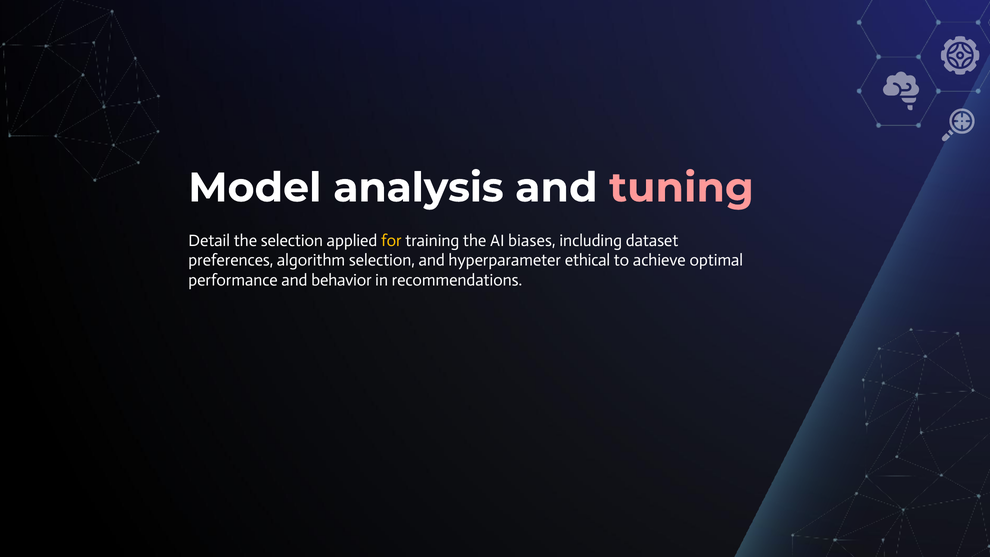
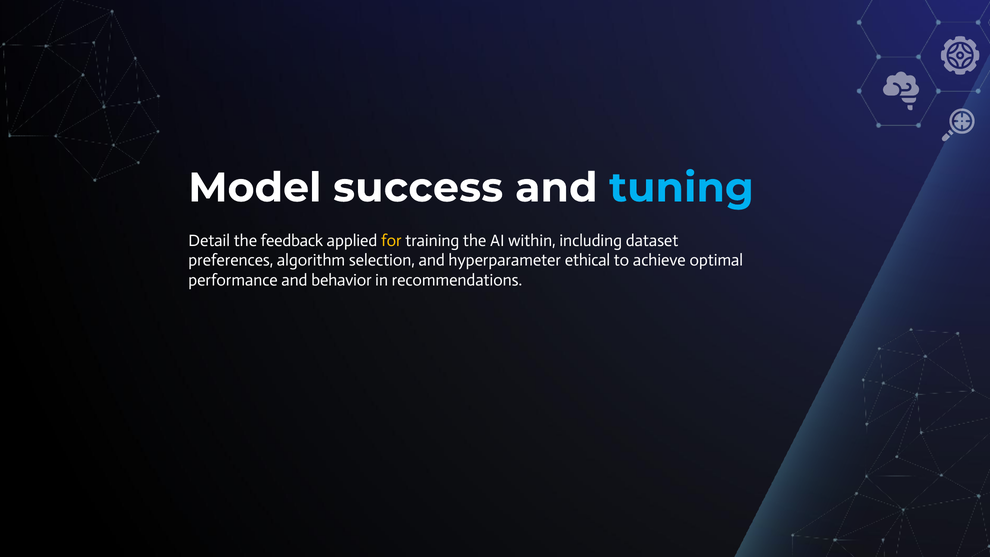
analysis: analysis -> success (418, 188)
tuning colour: pink -> light blue (682, 188)
the selection: selection -> feedback (292, 241)
biases: biases -> within (532, 241)
